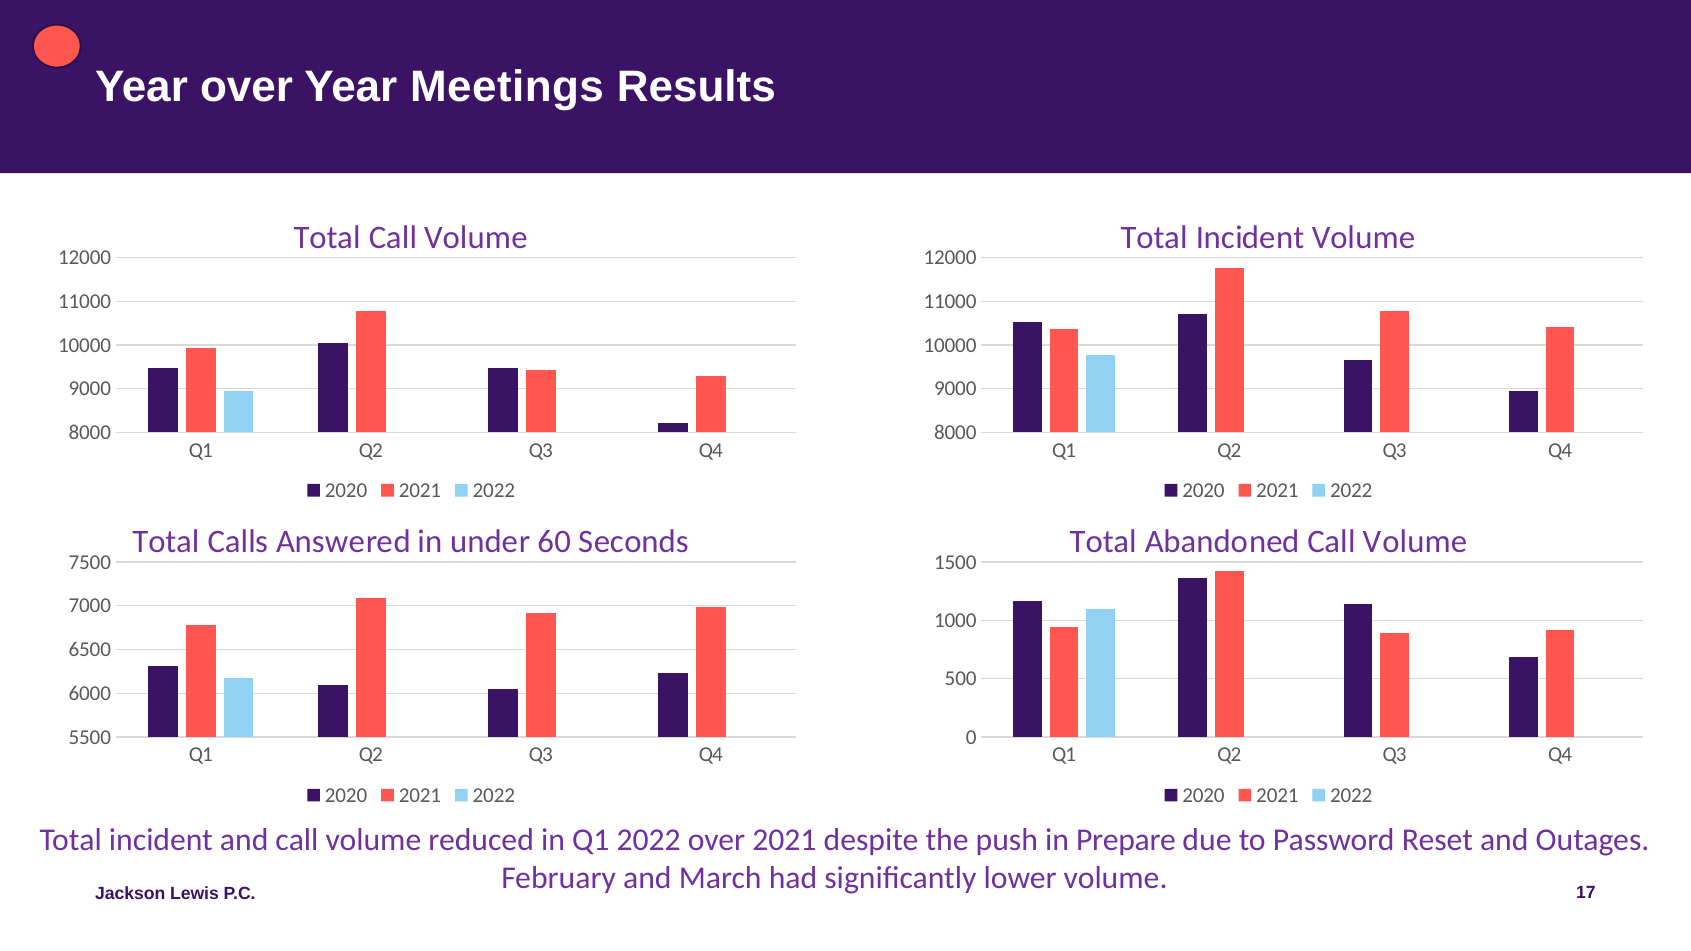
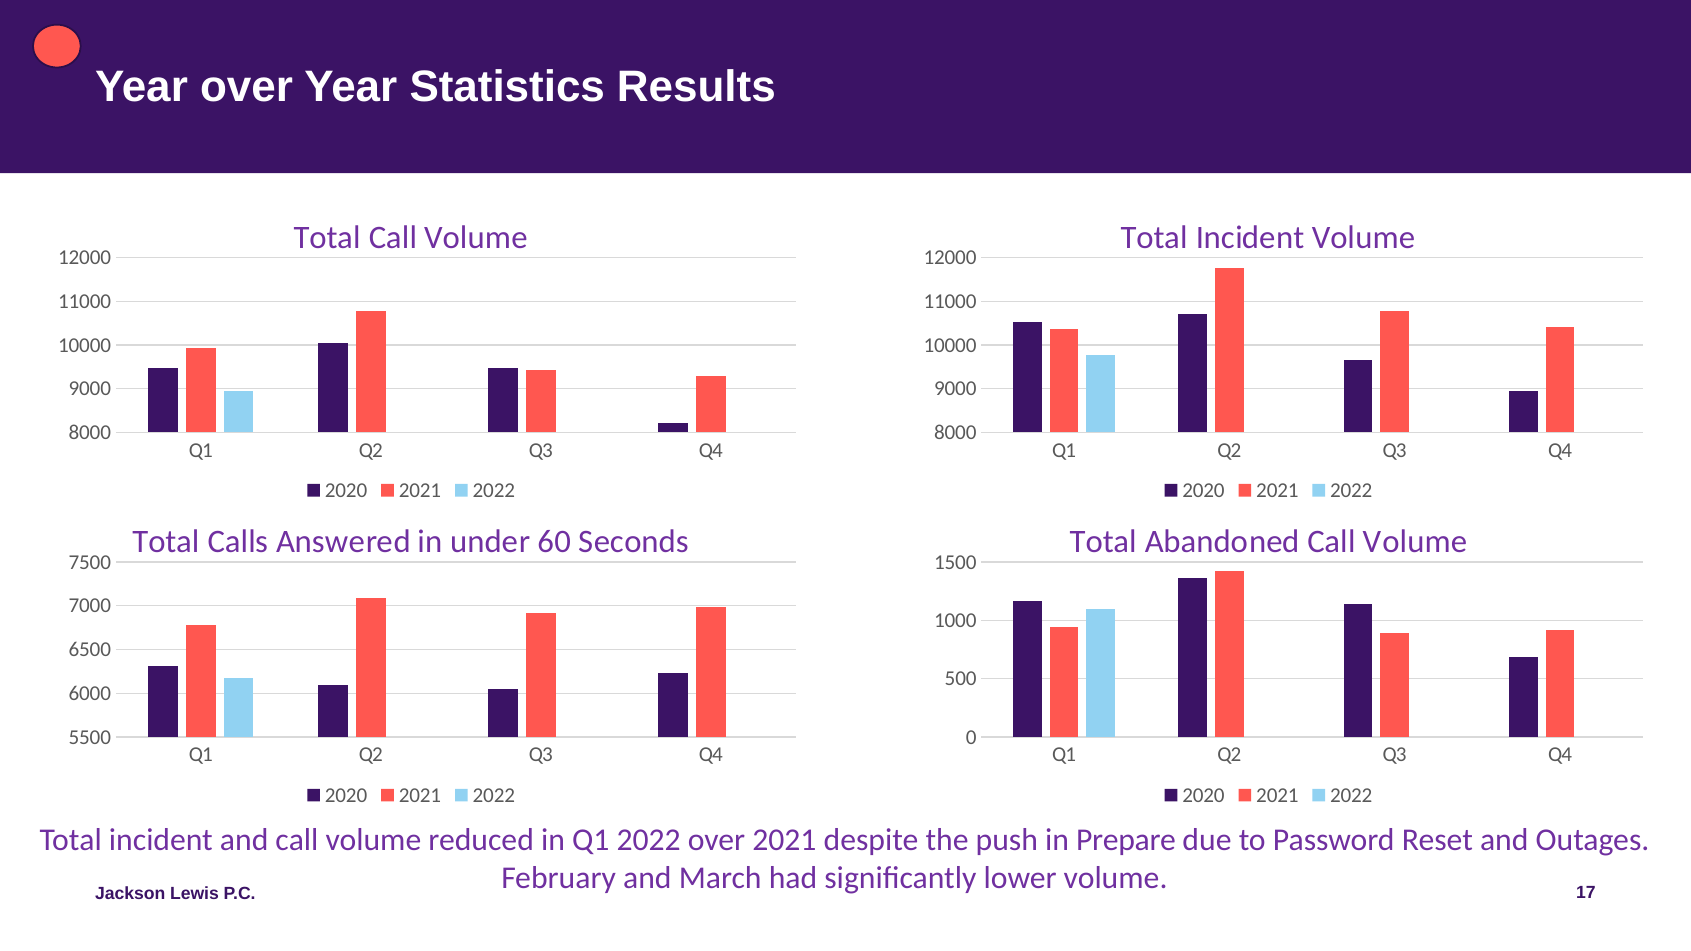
Meetings: Meetings -> Statistics (507, 87)
